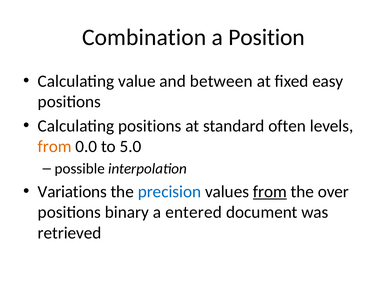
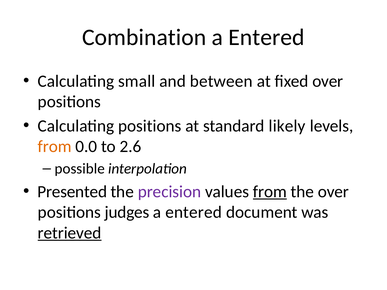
Position: Position -> Entered (266, 37)
value: value -> small (137, 81)
fixed easy: easy -> over (328, 81)
often: often -> likely (287, 126)
5.0: 5.0 -> 2.6 (131, 147)
Variations: Variations -> Presented (72, 192)
precision colour: blue -> purple (169, 192)
binary: binary -> judges (127, 212)
retrieved underline: none -> present (70, 233)
